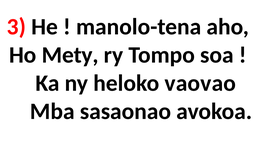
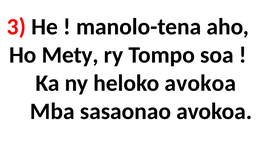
heloko vaovao: vaovao -> avokoa (200, 83)
